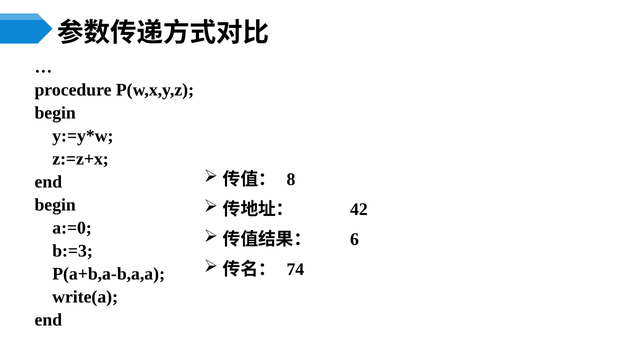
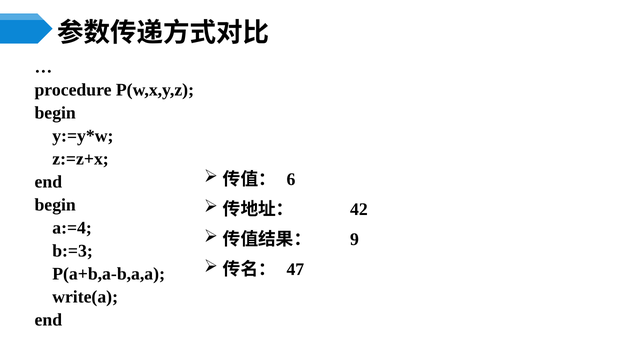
8: 8 -> 6 (291, 179)
a:=0: a:=0 -> a:=4 (72, 228)
6: 6 -> 9 (355, 239)
74: 74 -> 47 (295, 269)
